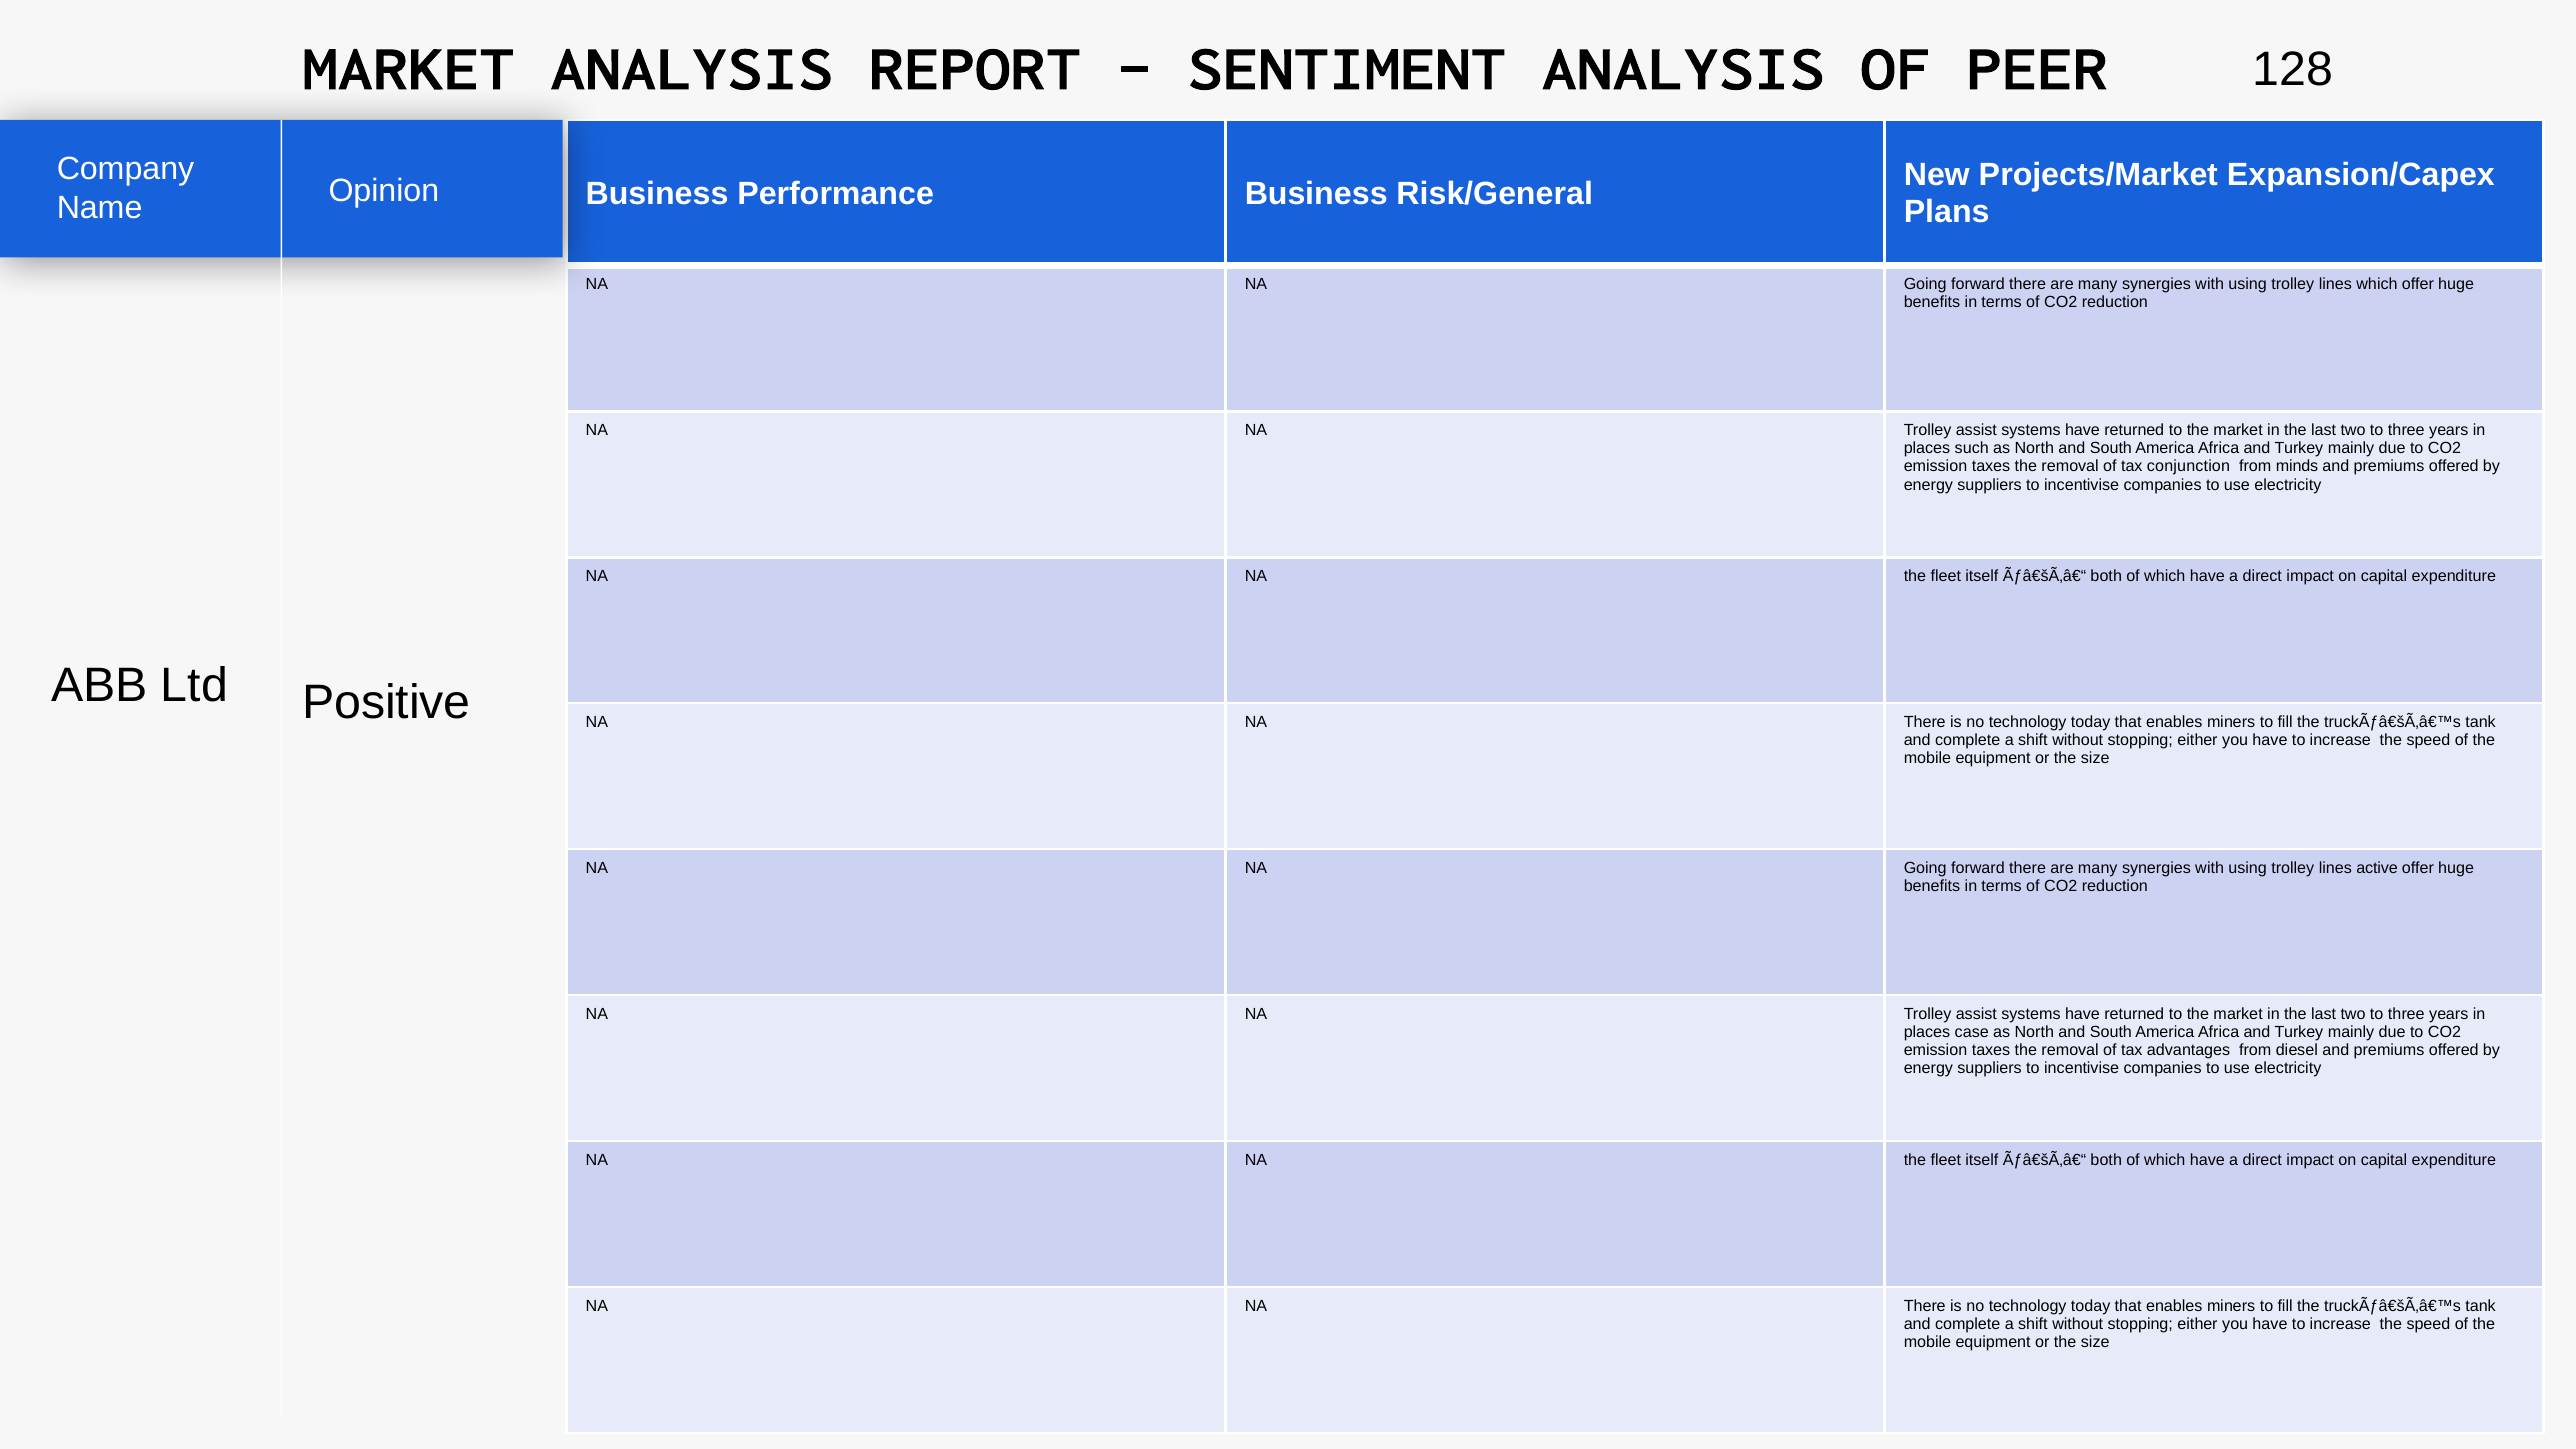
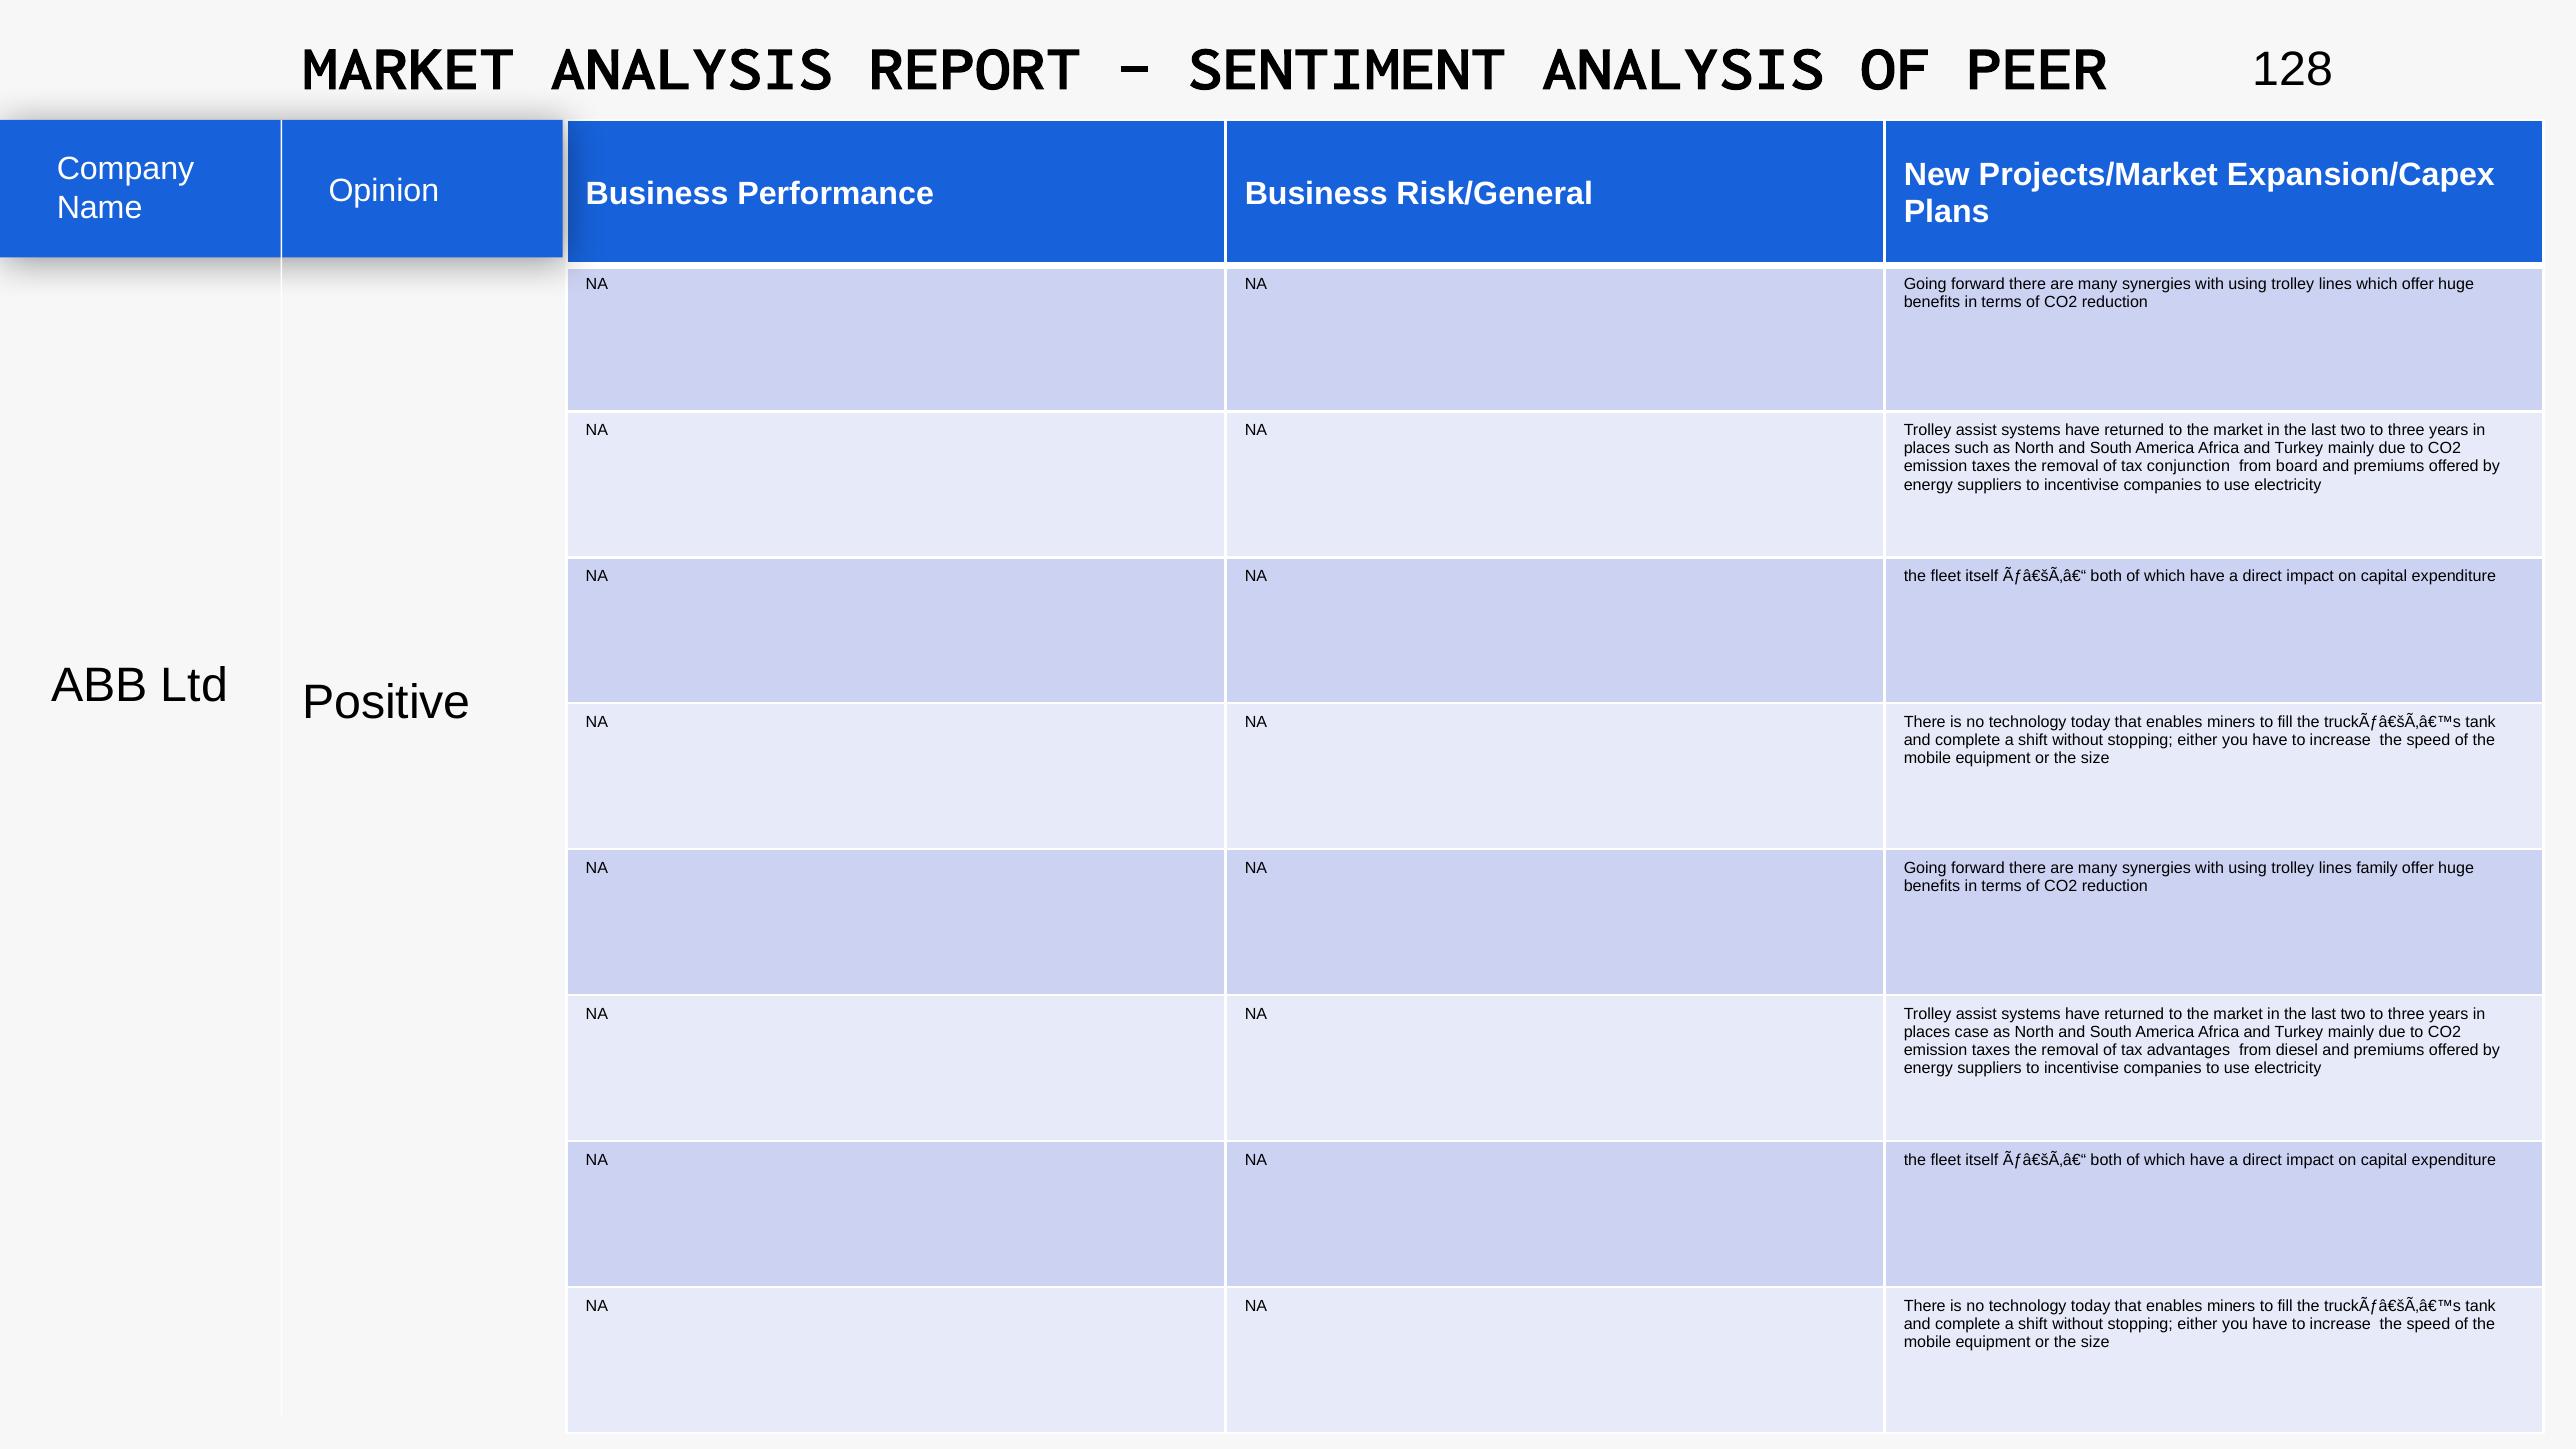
minds: minds -> board (2297, 467)
active: active -> family (2377, 868)
